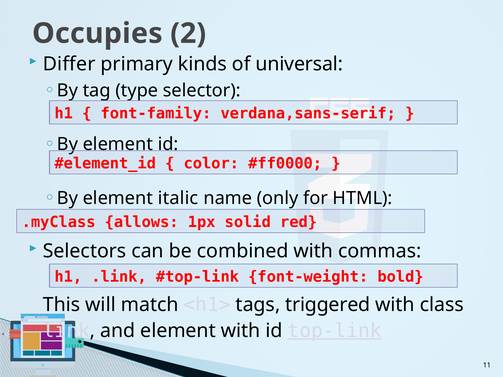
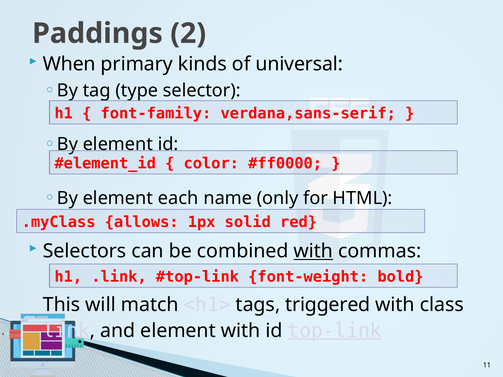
Occupies: Occupies -> Paddings (97, 33)
Differ: Differ -> When (69, 64)
italic: italic -> each (178, 198)
with underline: none -> present (313, 251)
